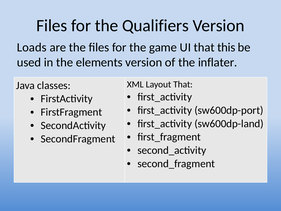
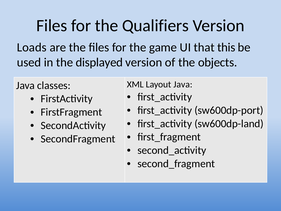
elements: elements -> displayed (99, 62)
inflater: inflater -> objects (218, 62)
Layout That: That -> Java (183, 84)
